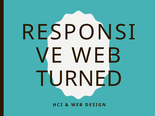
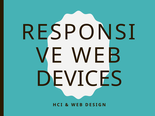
TURNED: TURNED -> DEVICES (79, 79)
